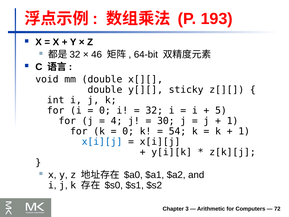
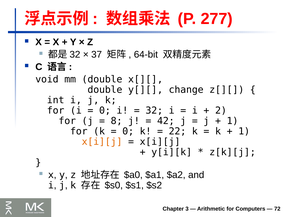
193: 193 -> 277 (217, 19)
46: 46 -> 37 (97, 54)
sticky: sticky -> change (186, 90)
5: 5 -> 2 (221, 110)
4: 4 -> 8 (117, 121)
30: 30 -> 42 (166, 121)
54: 54 -> 22 (177, 131)
x[i][j colour: blue -> orange (102, 142)
